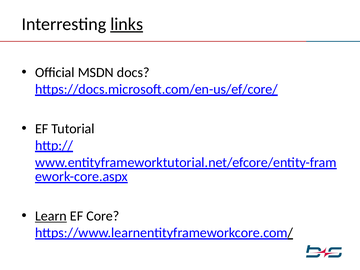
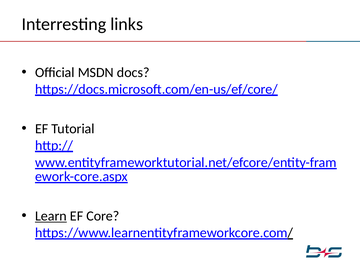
links underline: present -> none (127, 24)
